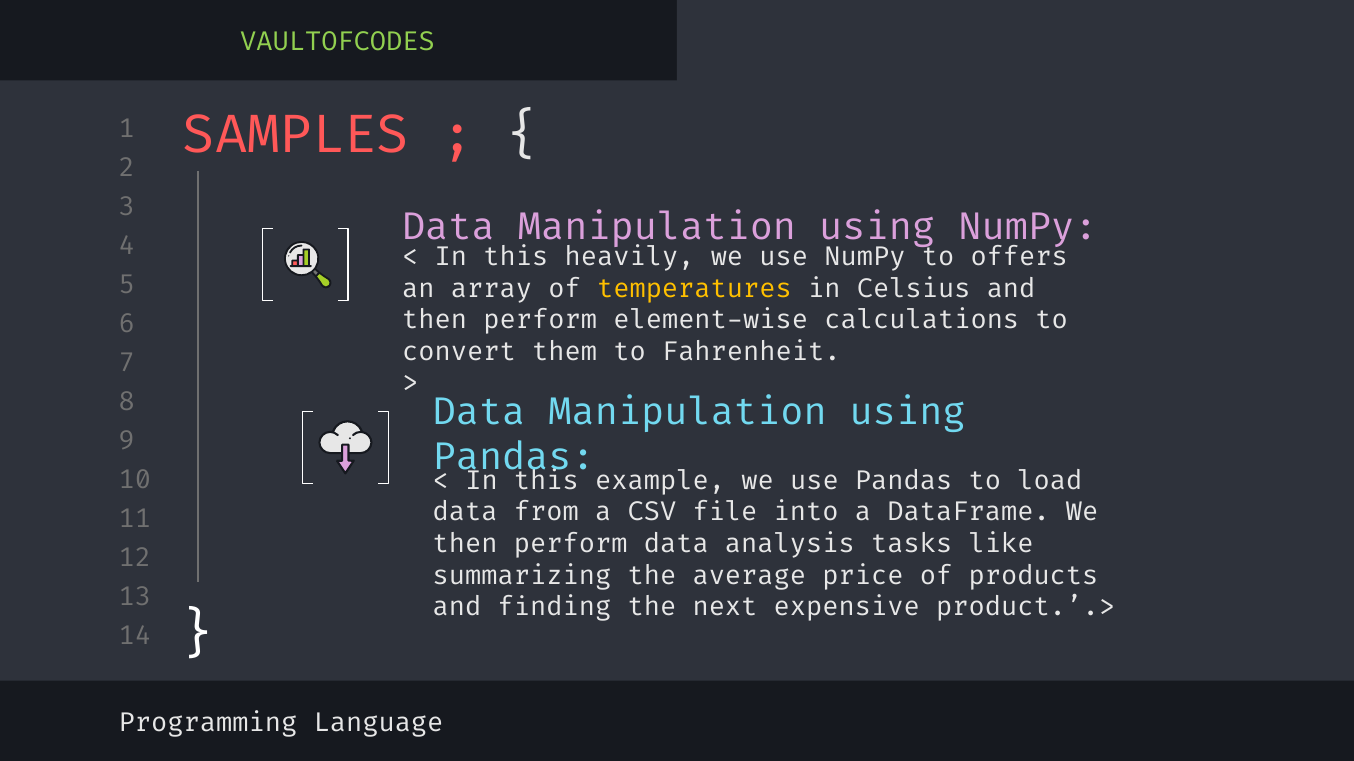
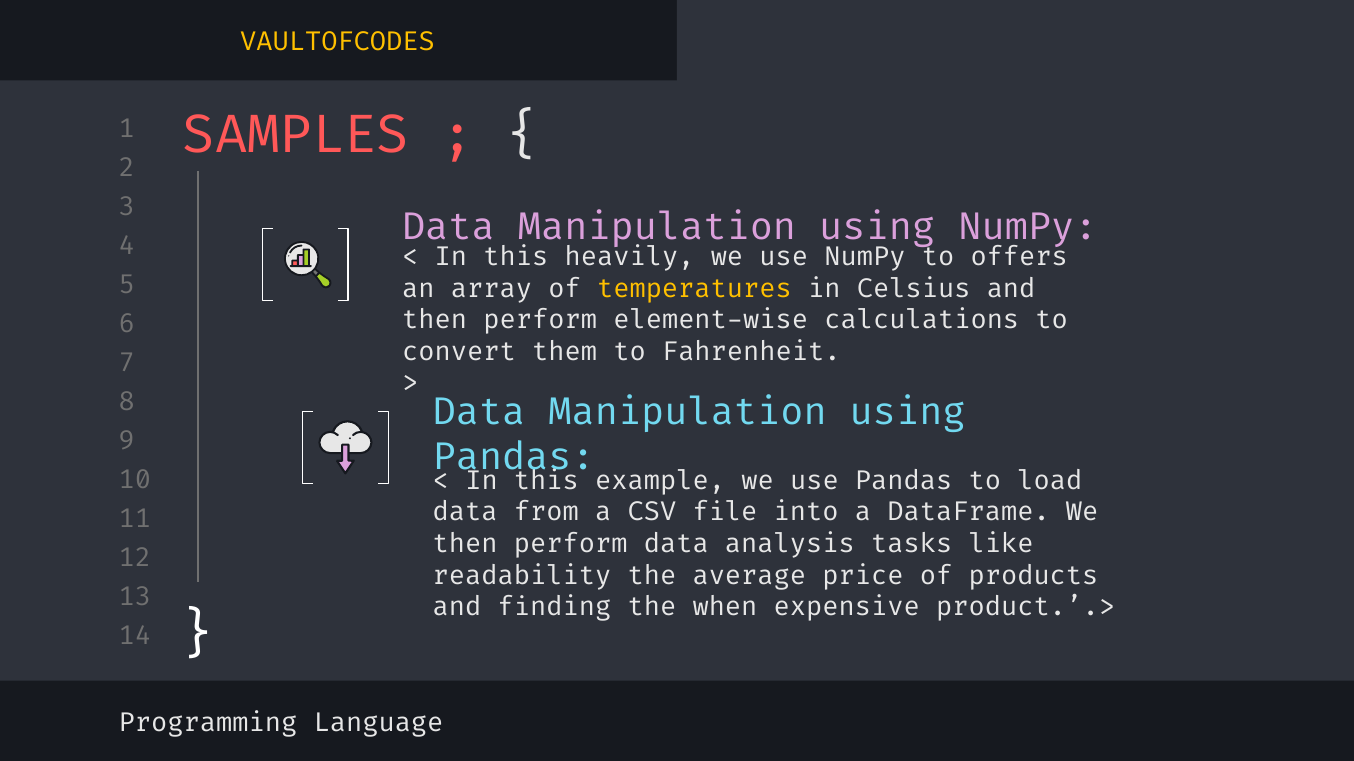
VAULTOFCODES colour: light green -> yellow (337, 42)
summarizing: summarizing -> readability (522, 576)
next: next -> when (725, 607)
